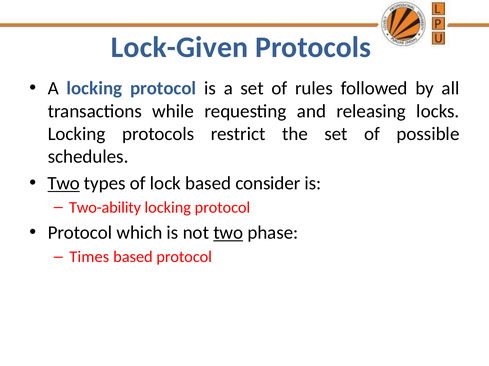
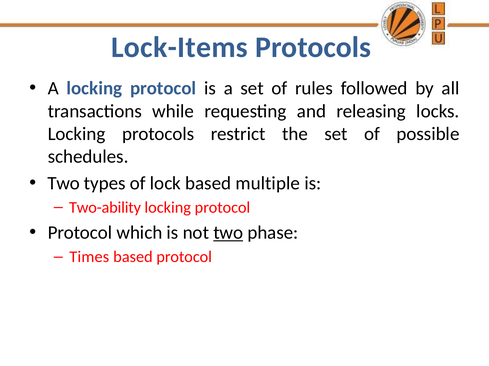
Lock-Given: Lock-Given -> Lock-Items (179, 47)
Two underline: present -> none (64, 184)
consider: consider -> multiple (268, 184)
